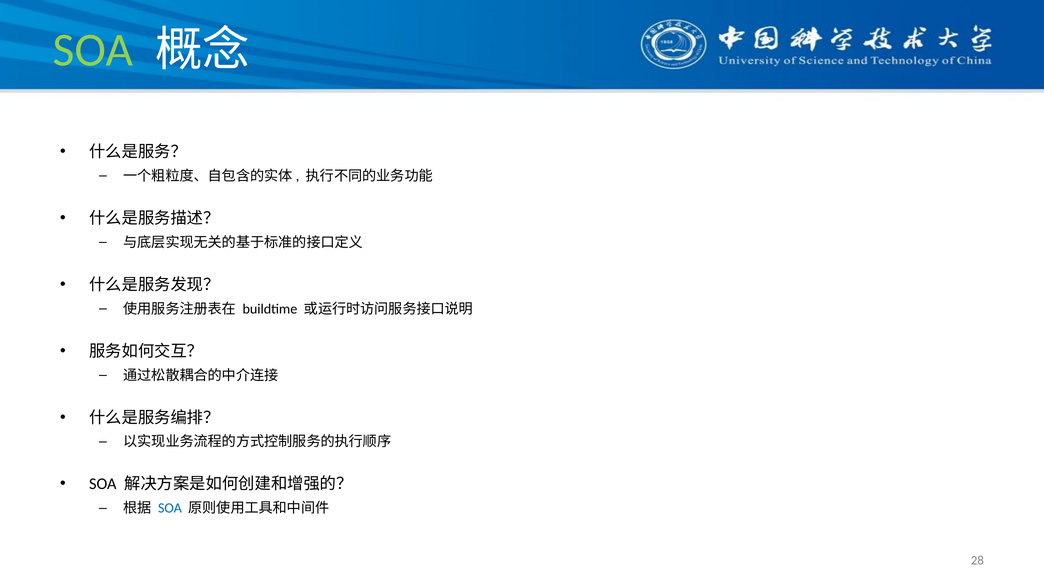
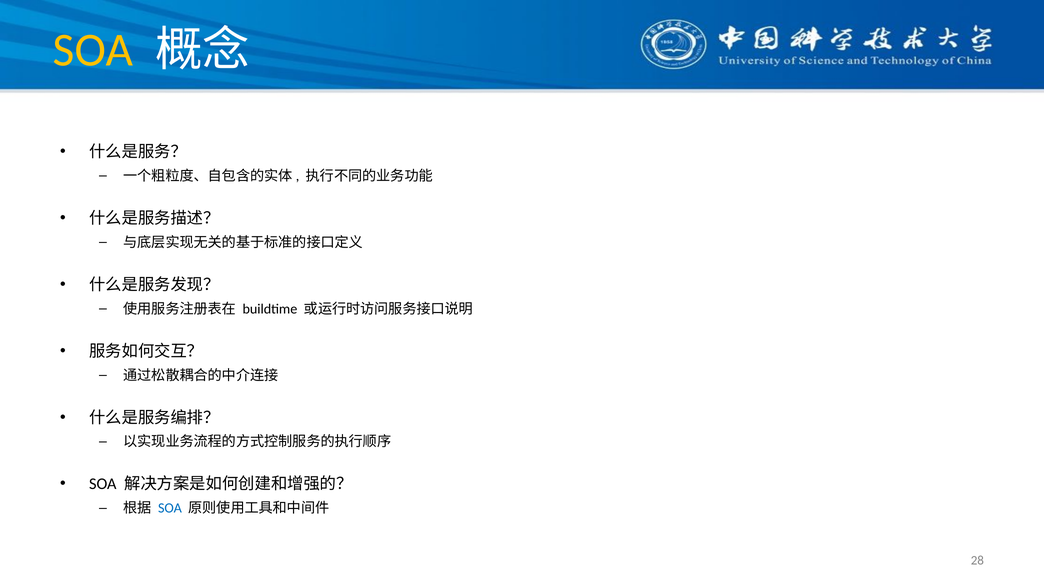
SOA colour: light green -> yellow (93, 50)
